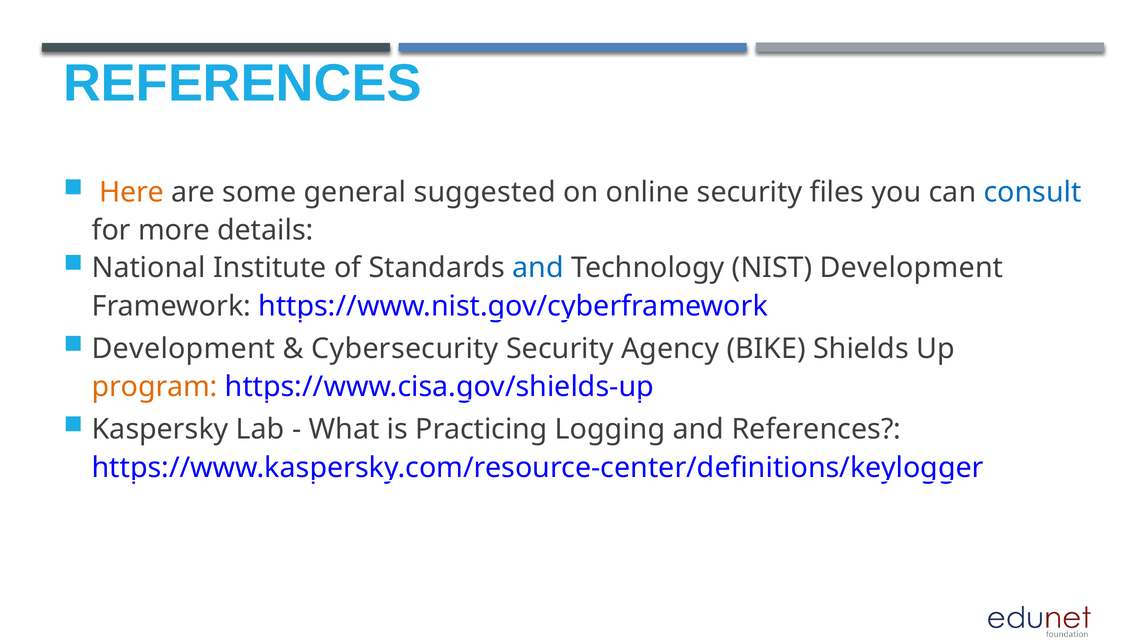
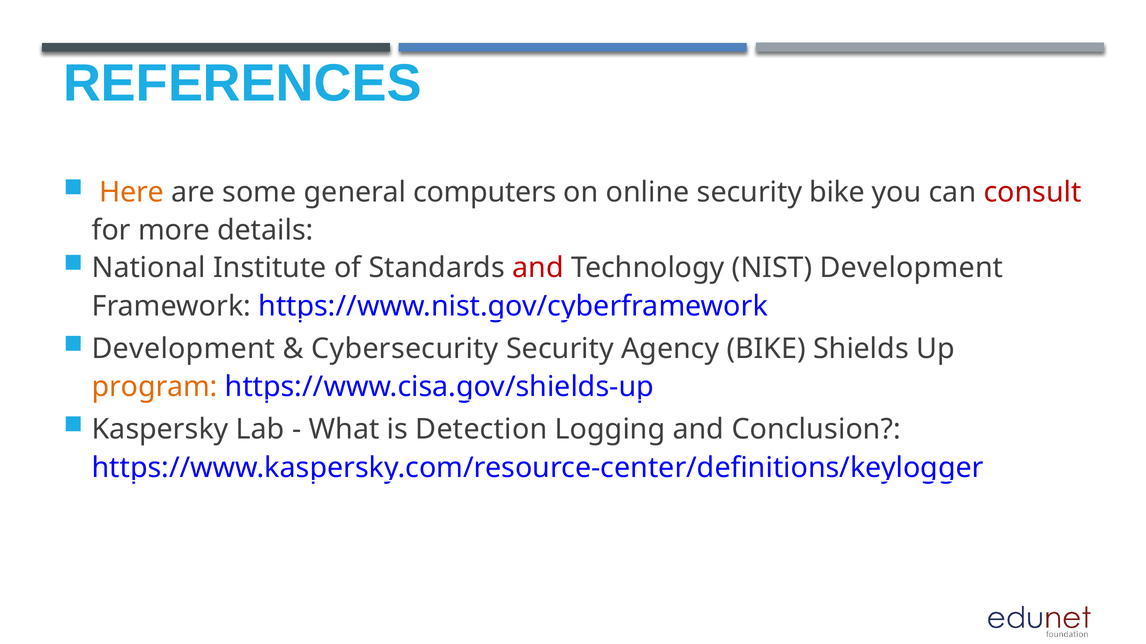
suggested: suggested -> computers (485, 193)
security files: files -> bike (837, 193)
consult colour: blue -> red (1033, 193)
and colour: blue -> red (538, 268)
Practicing: Practicing -> Detection (481, 430)
and References: References -> Conclusion (816, 430)
